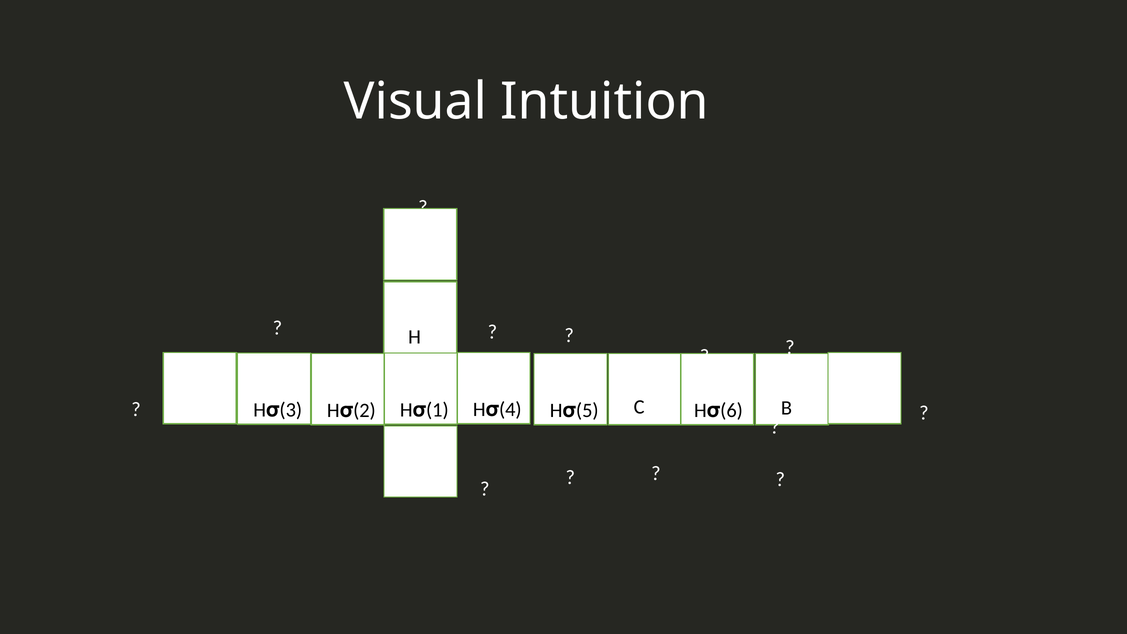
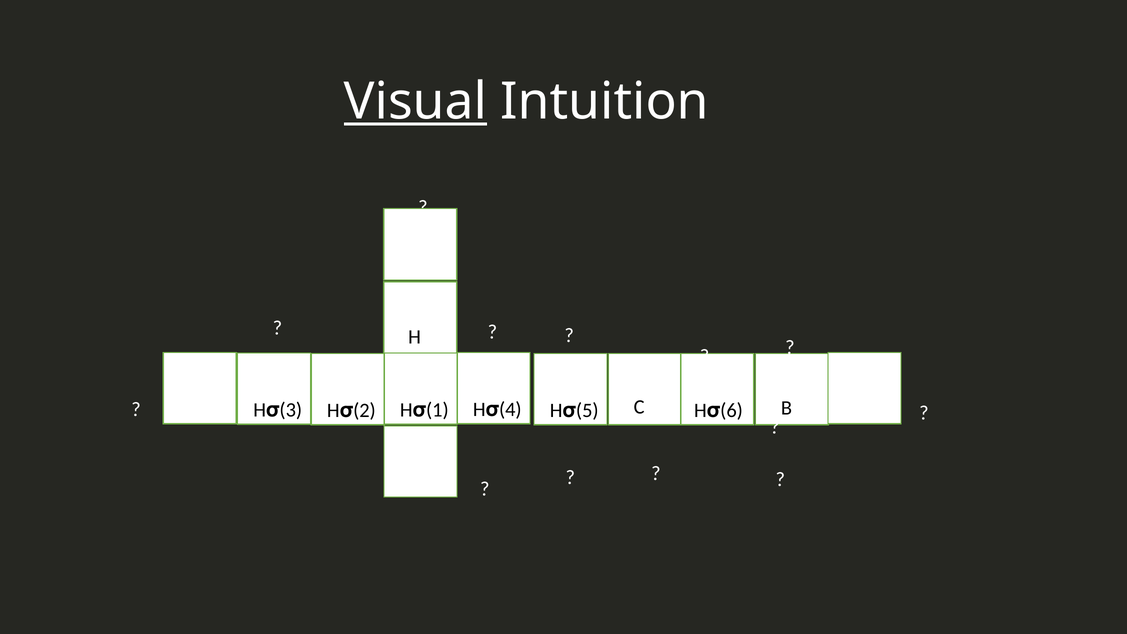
Visual underline: none -> present (415, 102)
